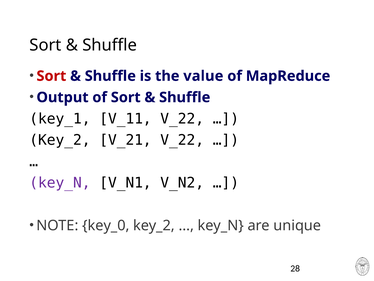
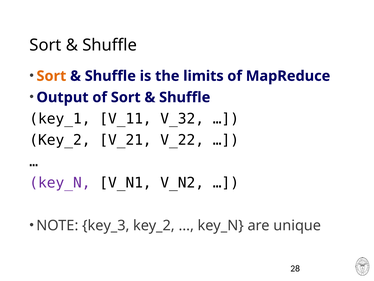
Sort colour: red -> orange (51, 76)
value: value -> limits (203, 76)
V_11 V_22: V_22 -> V_32 (182, 119)
key_0: key_0 -> key_3 (106, 225)
